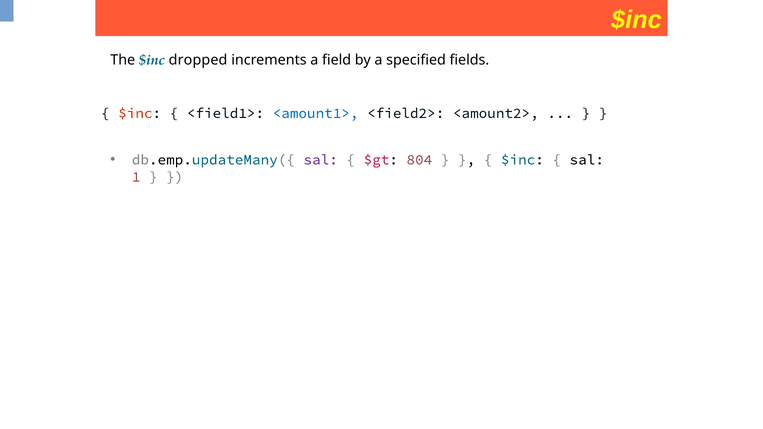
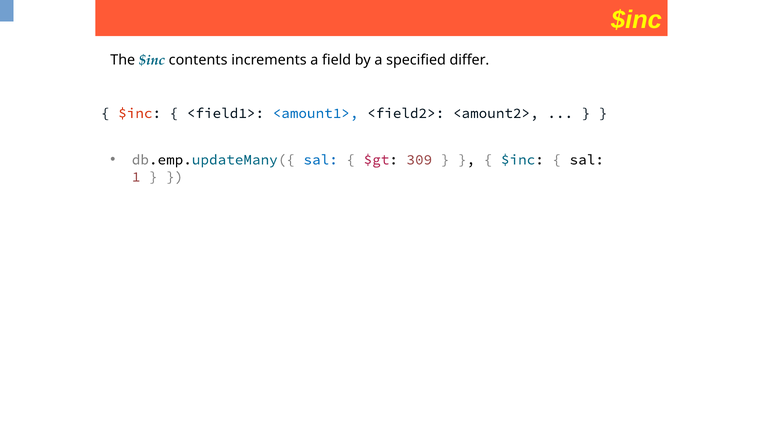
dropped: dropped -> contents (198, 60)
fields: fields -> differ (469, 60)
sal colour: purple -> blue (321, 160)
804: 804 -> 309 (419, 160)
